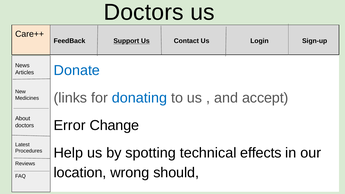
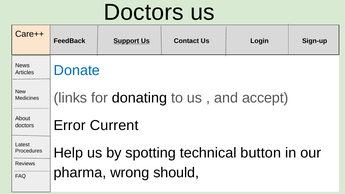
donating colour: blue -> black (139, 98)
Change: Change -> Current (114, 125)
effects: effects -> button (261, 153)
location: location -> pharma (80, 173)
